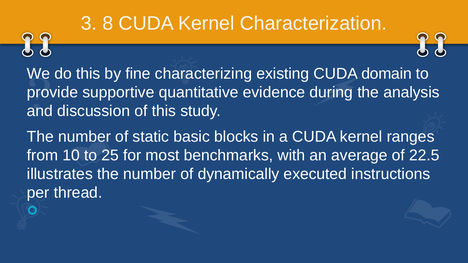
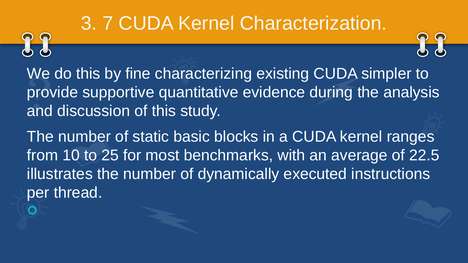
8: 8 -> 7 (108, 23)
domain: domain -> simpler (386, 74)
